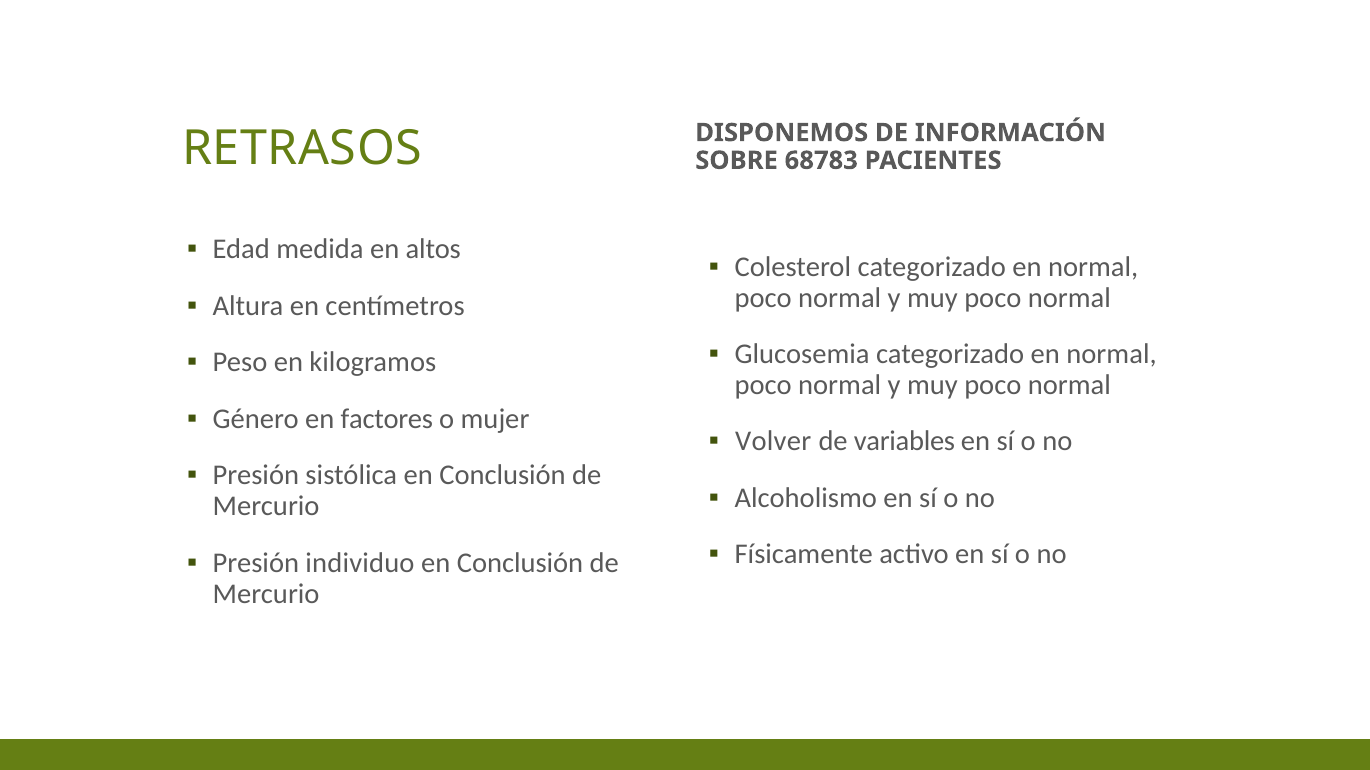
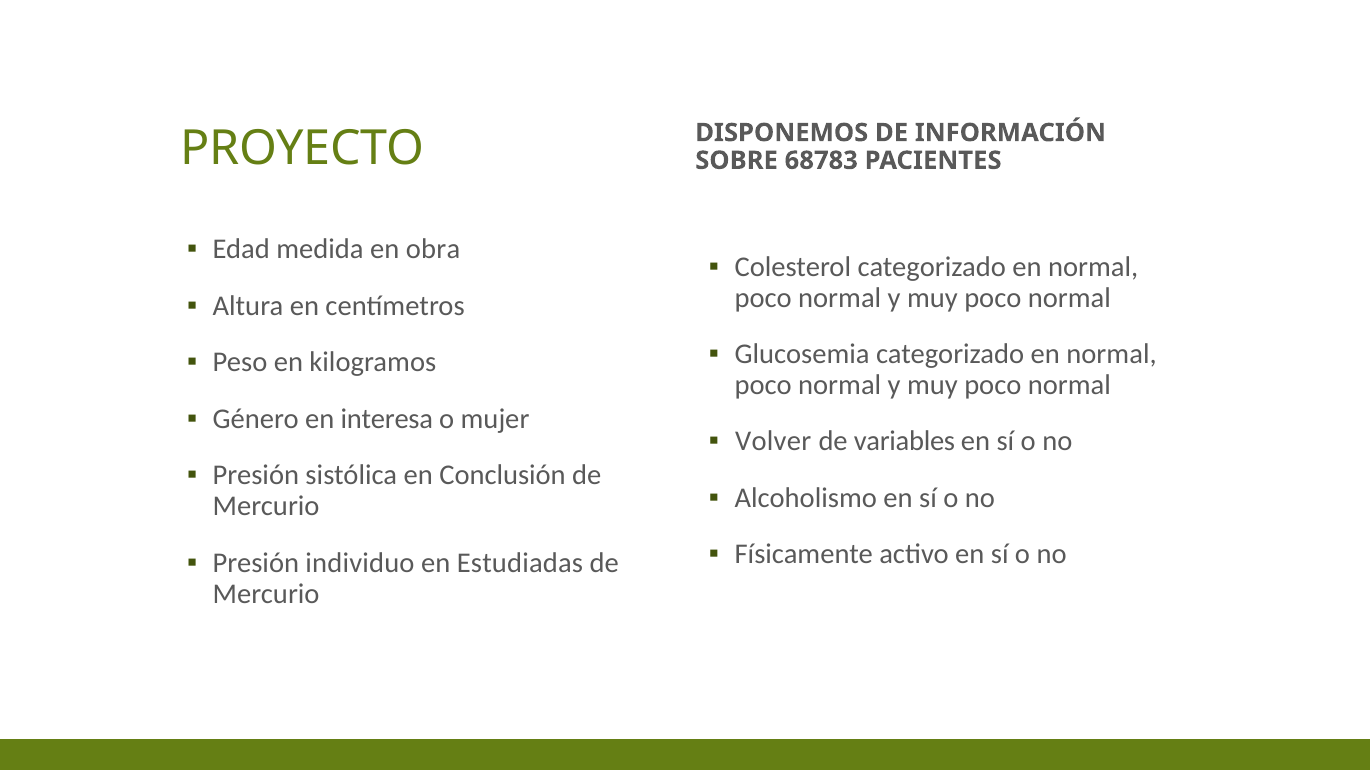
RETRASOS: RETRASOS -> PROYECTO (303, 148)
altos: altos -> obra (433, 250)
factores: factores -> interesa (387, 419)
Conclusión: Conclusión -> Estudiadas (520, 563)
